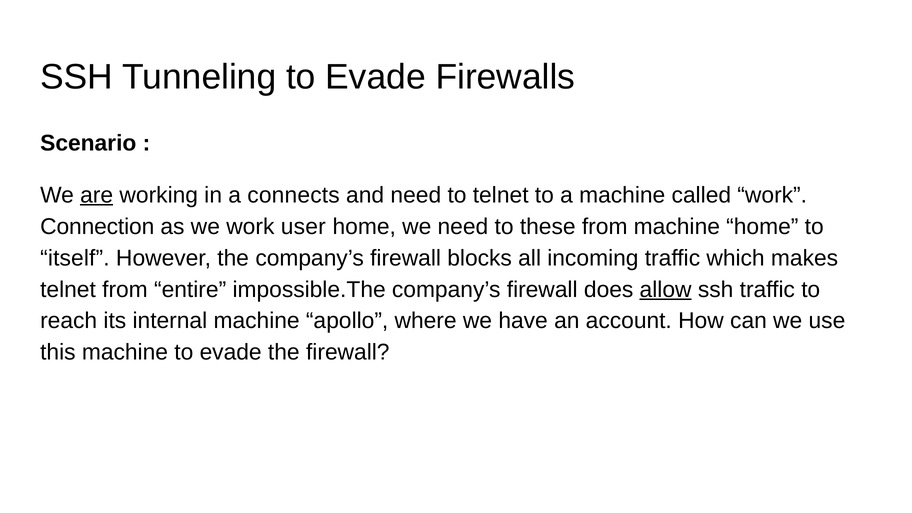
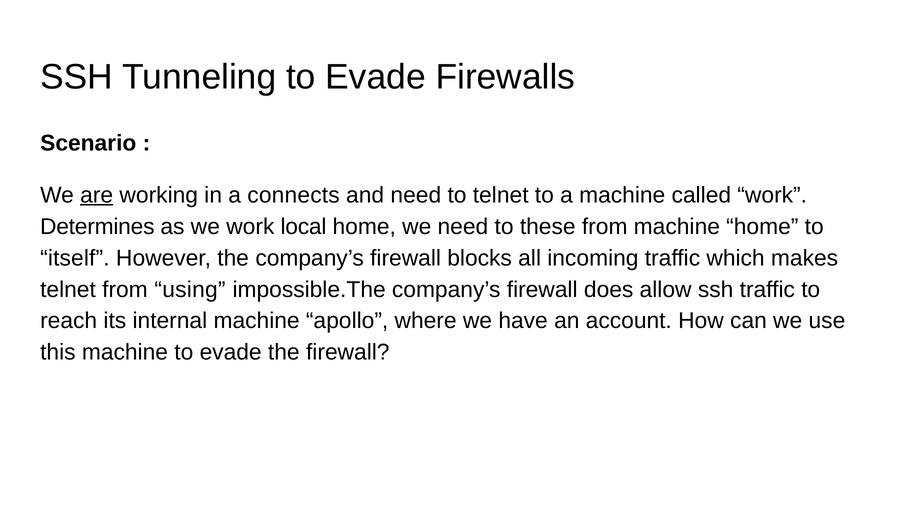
Connection: Connection -> Determines (97, 227)
user: user -> local (304, 227)
entire: entire -> using (190, 289)
allow underline: present -> none (666, 289)
